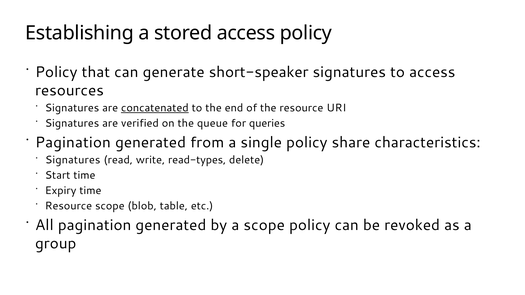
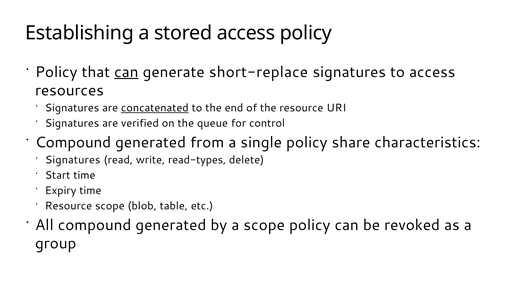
can underline: none -> present (126, 72)
short-speaker: short-speaker -> short-replace (259, 72)
queries: queries -> control (267, 123)
Pagination: Pagination -> Compound (73, 143)
All pagination: pagination -> compound (95, 225)
